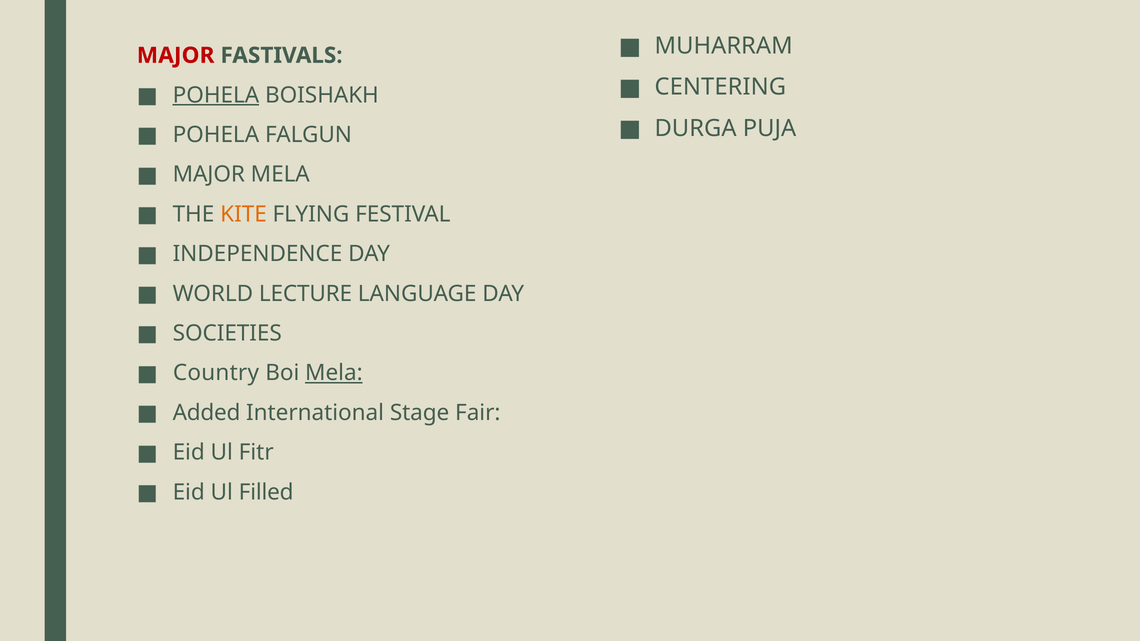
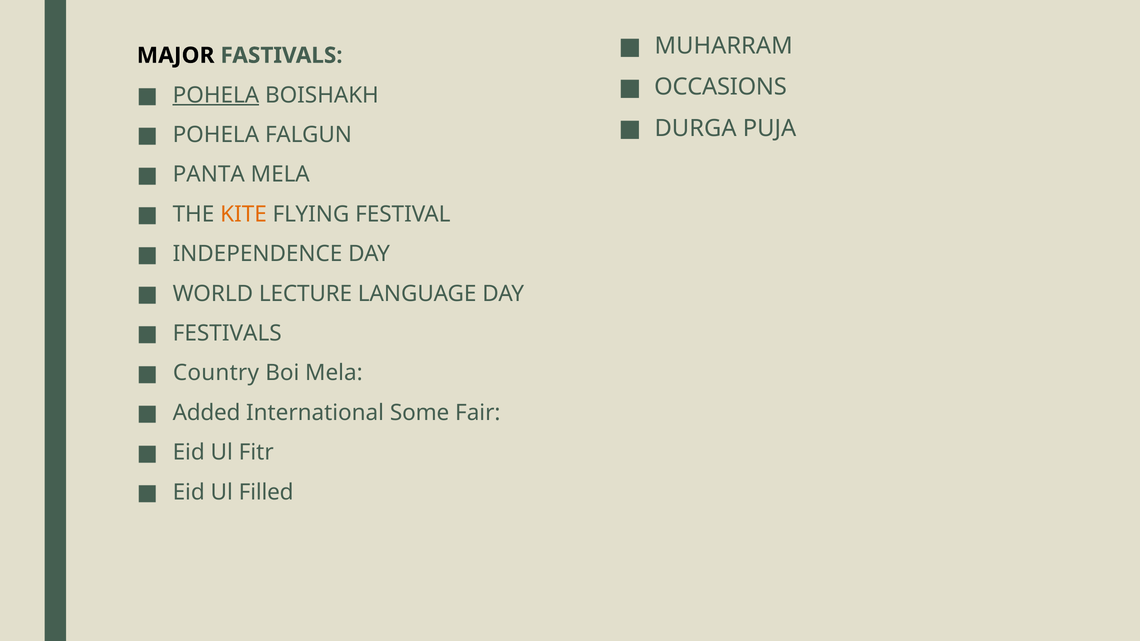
MAJOR colour: red -> black (176, 55)
CENTERING: CENTERING -> OCCASIONS (721, 87)
MAJOR: MAJOR -> PANTA (209, 175)
SOCIETIES: SOCIETIES -> FESTIVALS (227, 333)
Mela underline: present -> none (334, 373)
Stage: Stage -> Some (420, 413)
